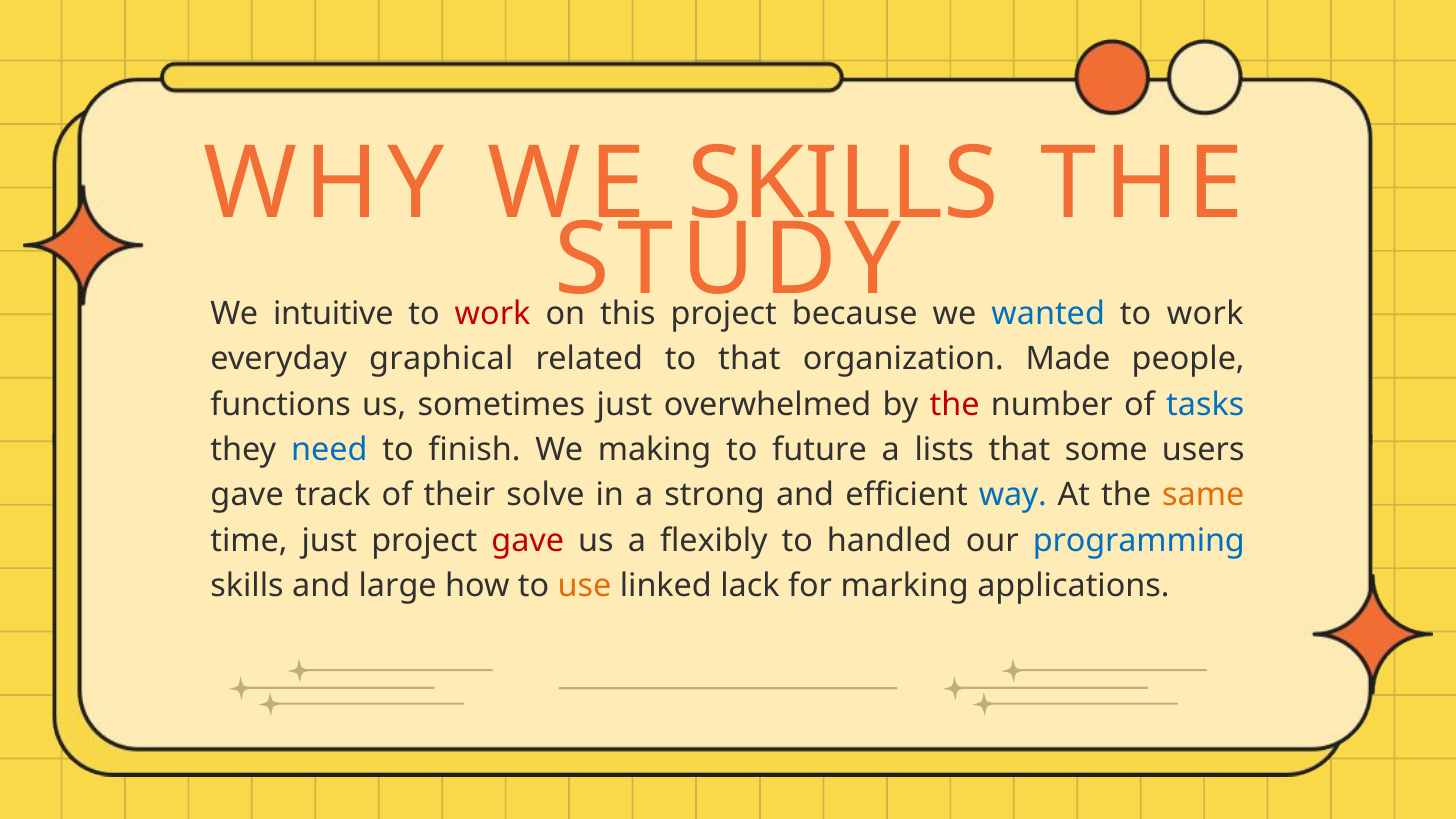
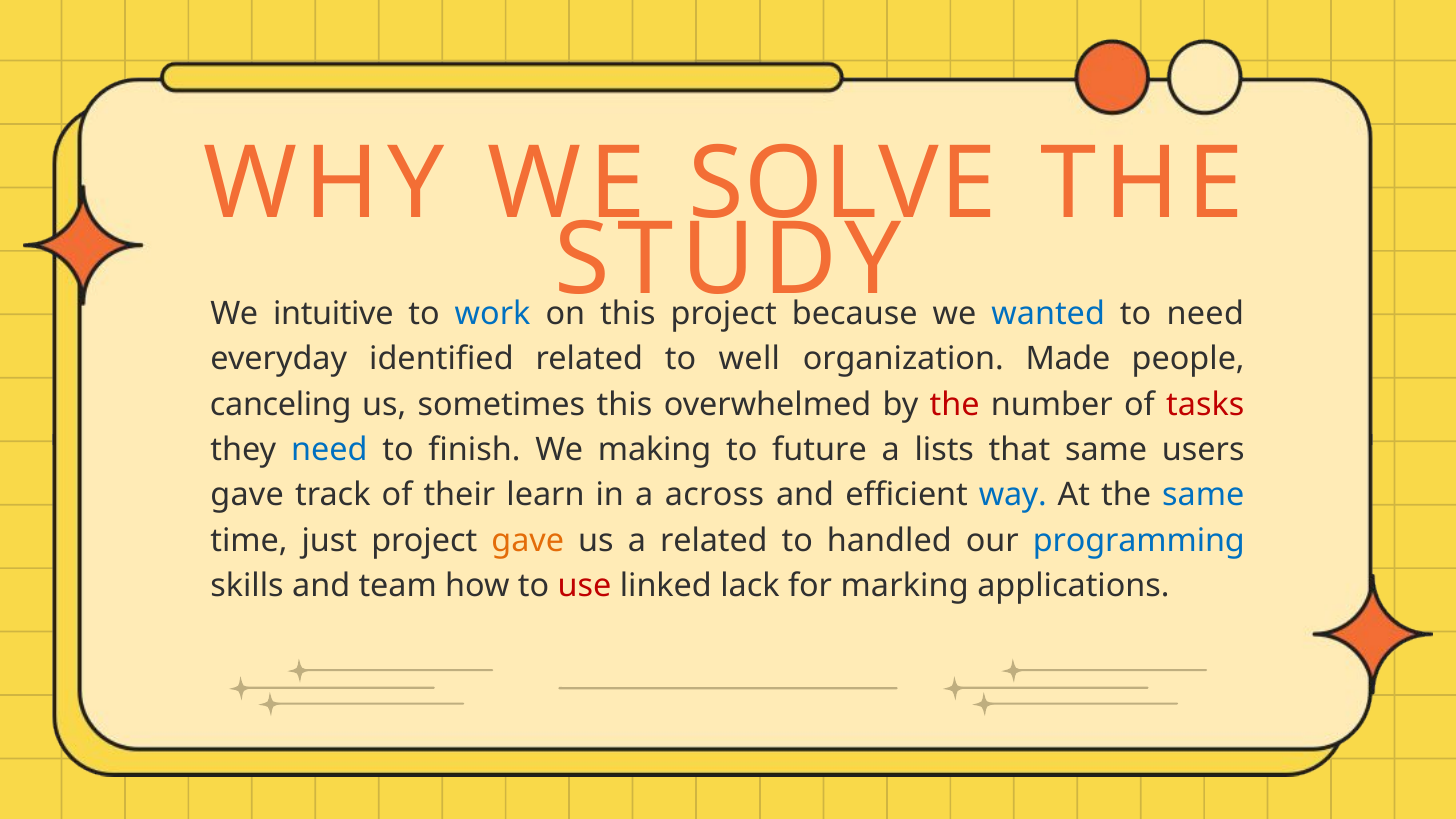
WE SKILLS: SKILLS -> SOLVE (842, 184)
work colour: red -> blue (493, 314)
work: work -> need (1205, 314)
graphical: graphical -> identified (441, 359)
to that: that -> well (749, 359)
functions: functions -> canceling (281, 405)
sometimes just: just -> this (624, 405)
tasks colour: blue -> red (1205, 405)
that some: some -> same (1106, 450)
solve: solve -> learn (545, 495)
strong: strong -> across (714, 495)
same colour: orange -> blue (1203, 495)
gave colour: red -> orange (528, 540)
a flexibly: flexibly -> related (714, 540)
large: large -> team (398, 586)
use colour: orange -> red (585, 586)
